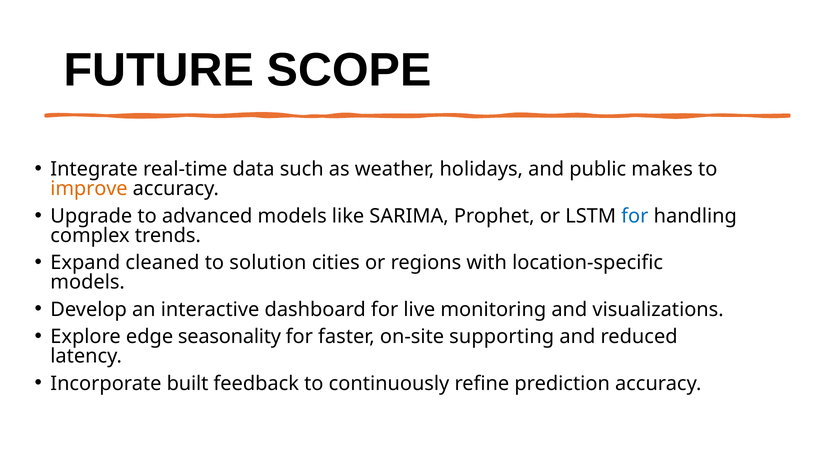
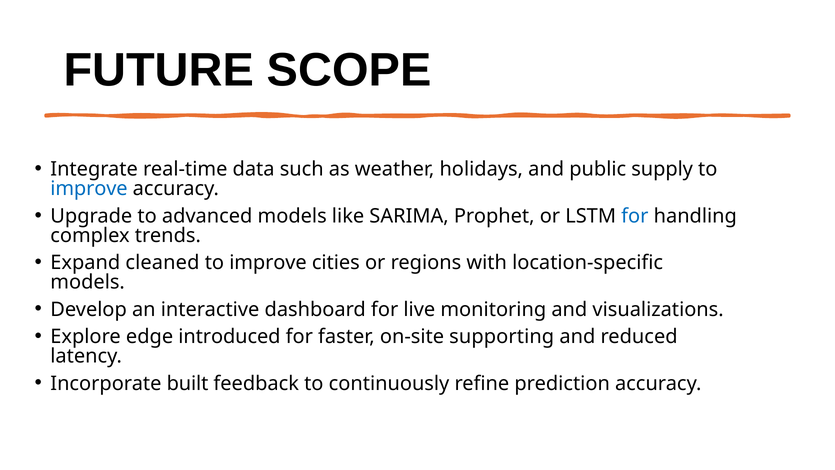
makes: makes -> supply (662, 169)
improve colour: orange -> blue (89, 189)
solution: solution -> improve (268, 263)
seasonality: seasonality -> introduced (229, 336)
